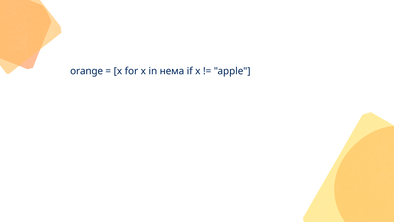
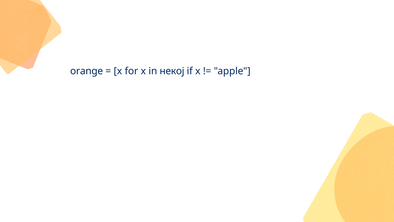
нема: нема -> некој (172, 71)
